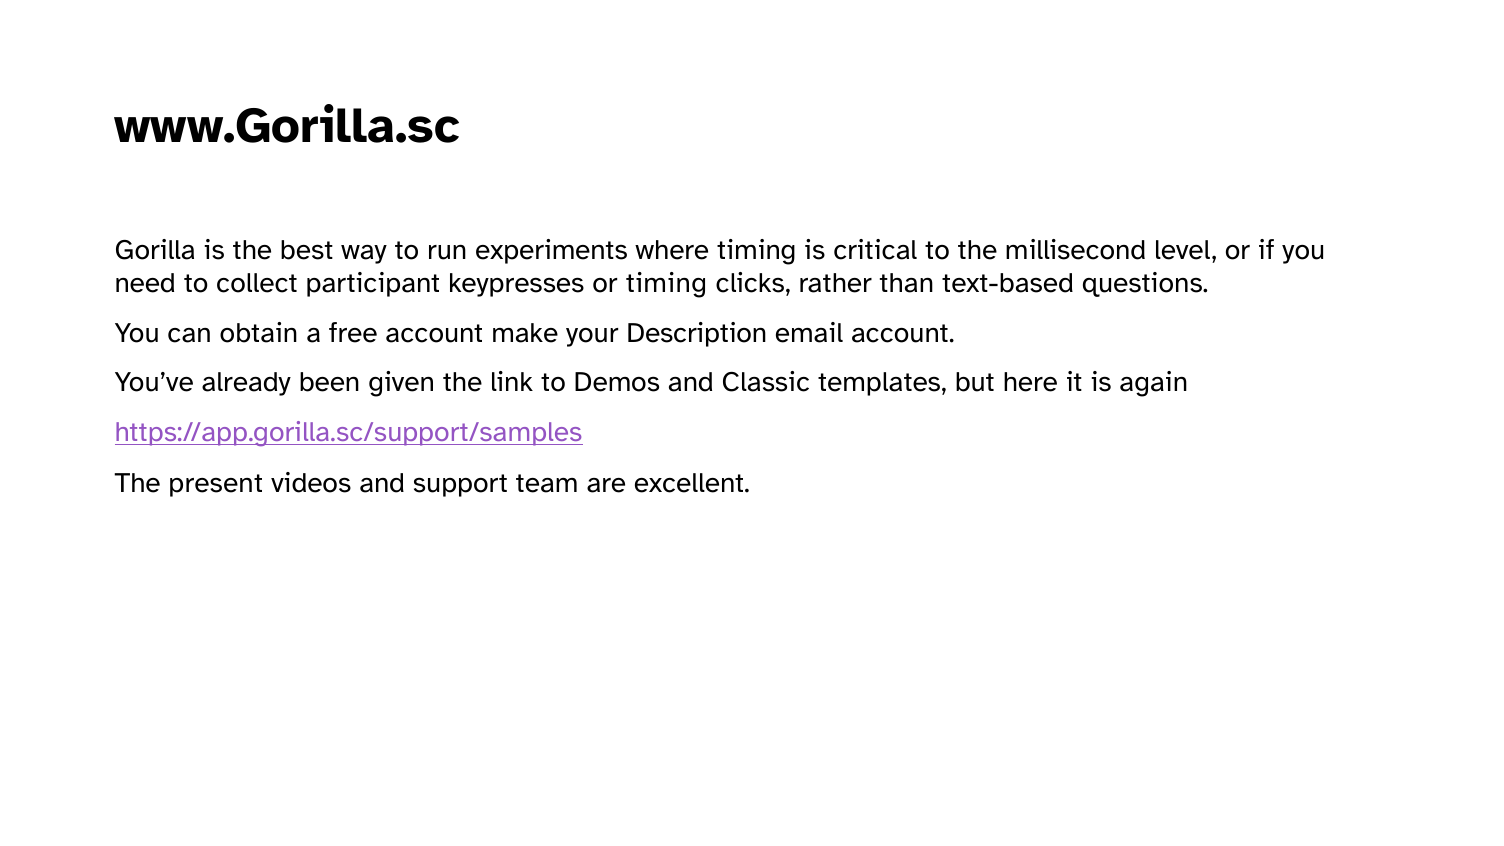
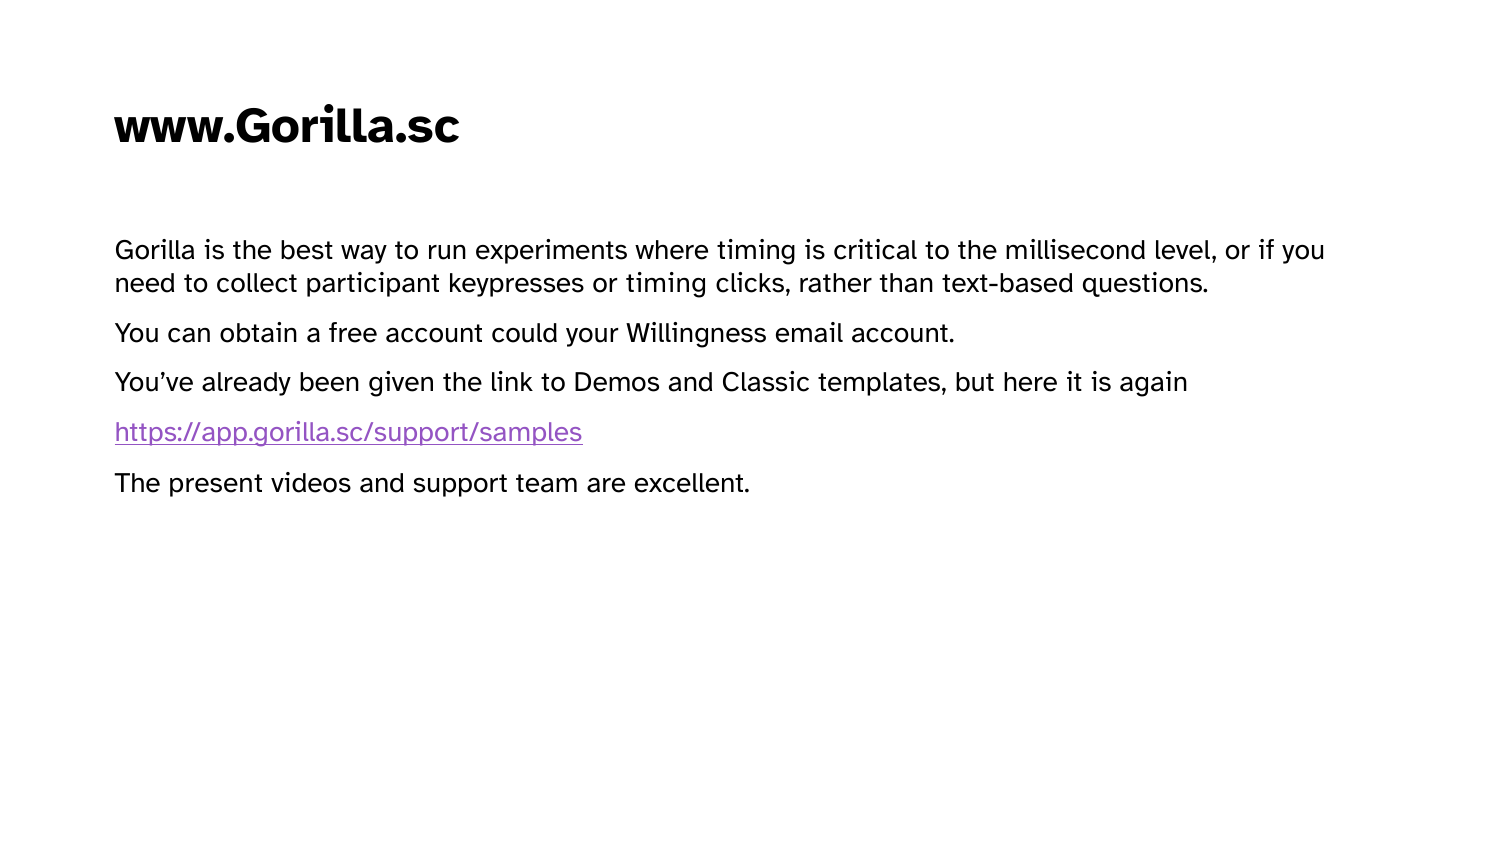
make: make -> could (525, 333)
Description: Description -> Willingness (697, 333)
